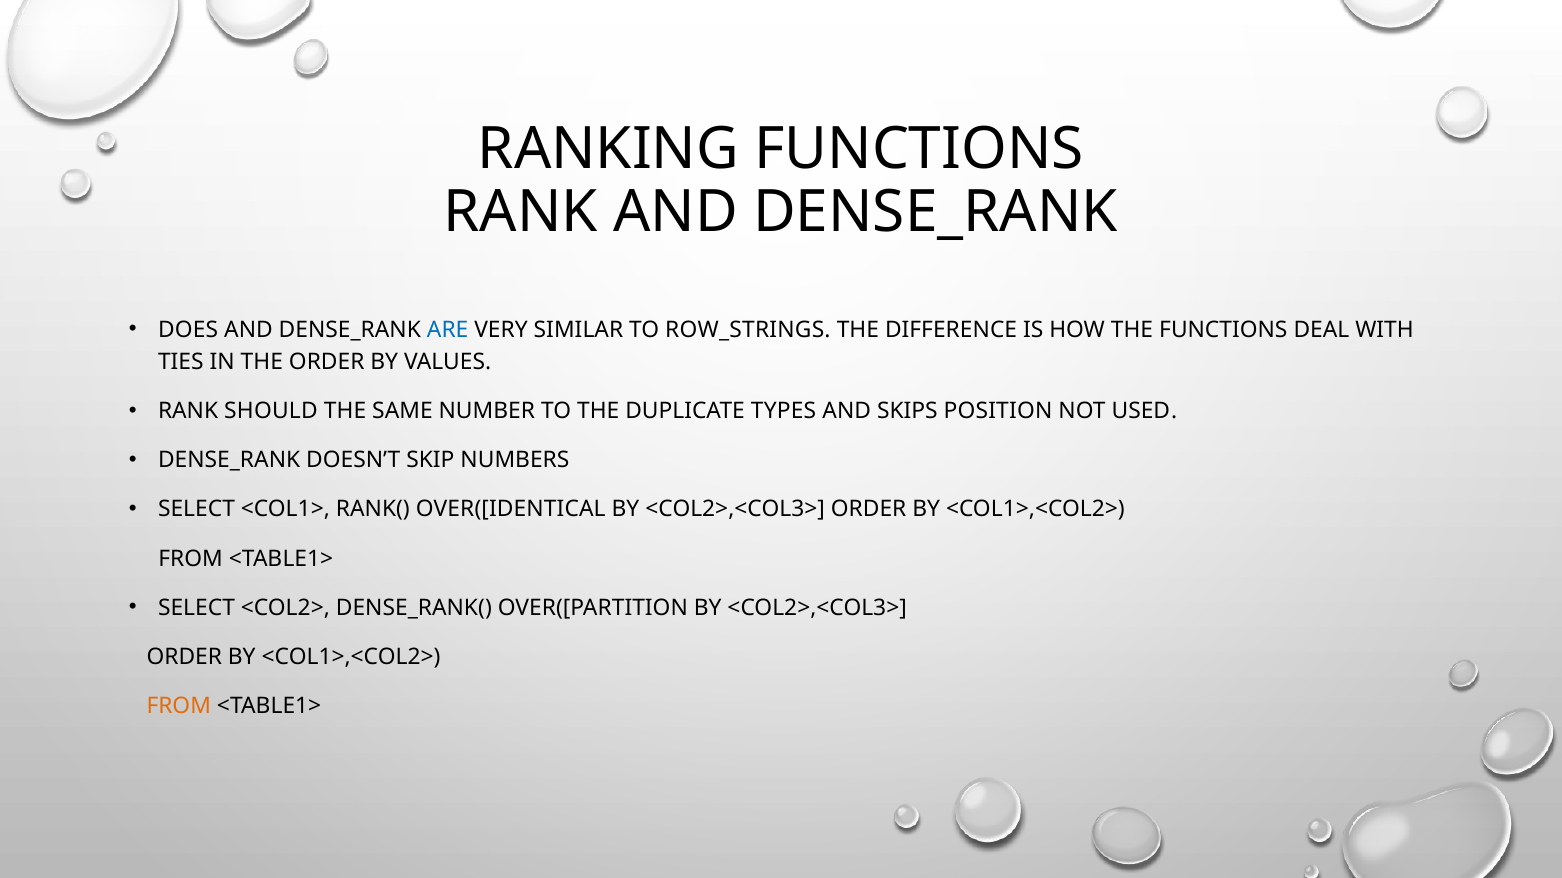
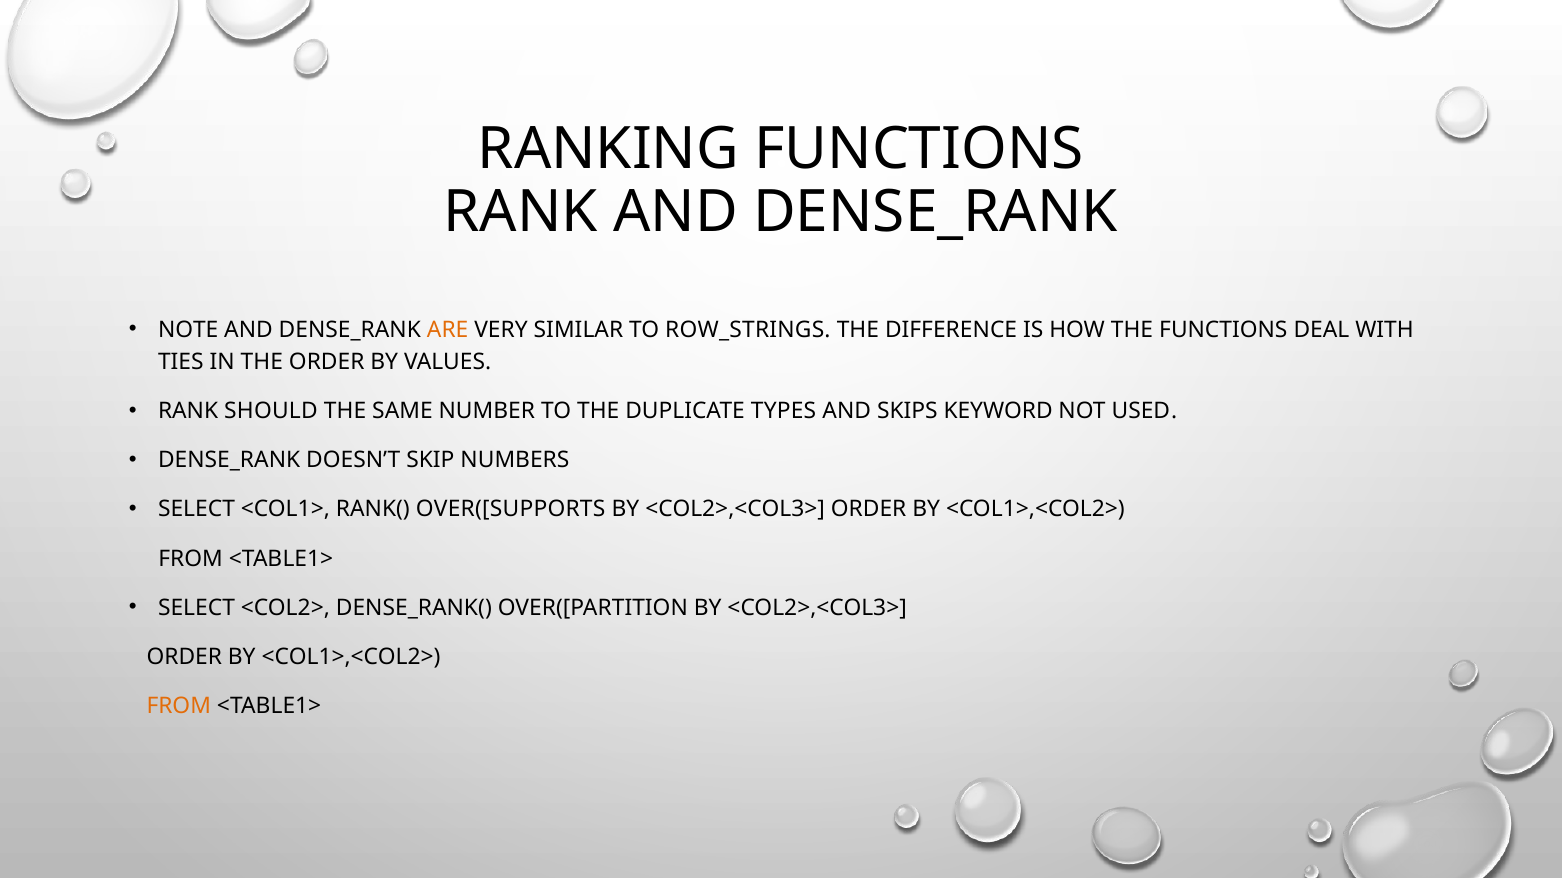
DOES: DOES -> NOTE (188, 330)
ARE colour: blue -> orange (448, 330)
POSITION: POSITION -> KEYWORD (998, 412)
OVER([IDENTICAL: OVER([IDENTICAL -> OVER([SUPPORTS (511, 510)
